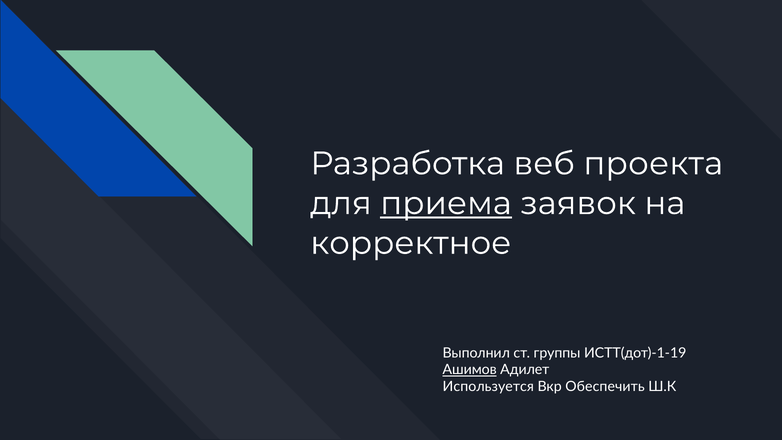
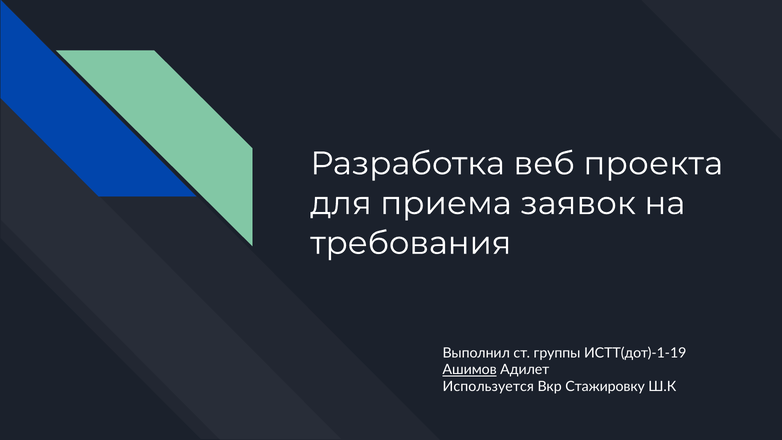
приема underline: present -> none (446, 203)
корректное: корректное -> требования (411, 243)
Обеспечить: Обеспечить -> Стажировку (605, 387)
